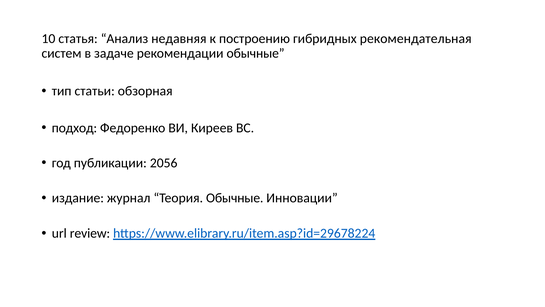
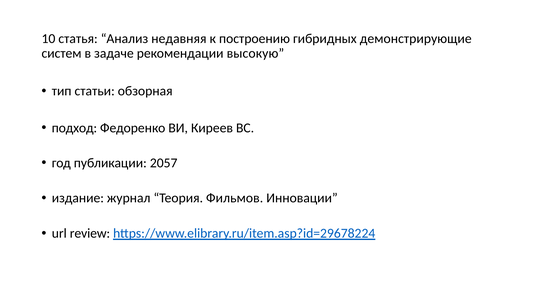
рекомендательная: рекомендательная -> демонстрирующие (416, 39)
рекомендации обычные: обычные -> высокую (255, 53)
2056: 2056 -> 2057 (164, 163)
Теория Обычные: Обычные -> Фильмов (235, 198)
